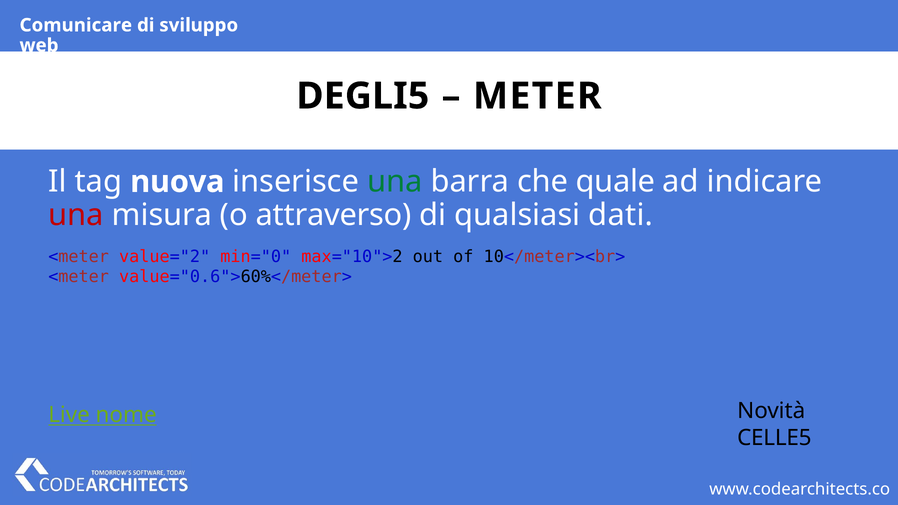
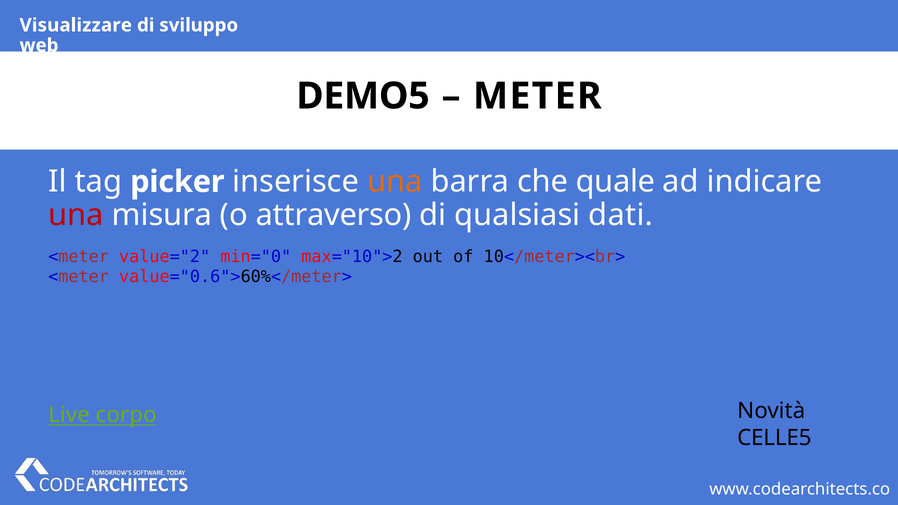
Comunicare: Comunicare -> Visualizzare (76, 25)
DEGLI5: DEGLI5 -> DEMO5 (363, 96)
nuova: nuova -> picker (177, 182)
una colour: green -> orange (395, 182)
nome: nome -> corpo (126, 415)
